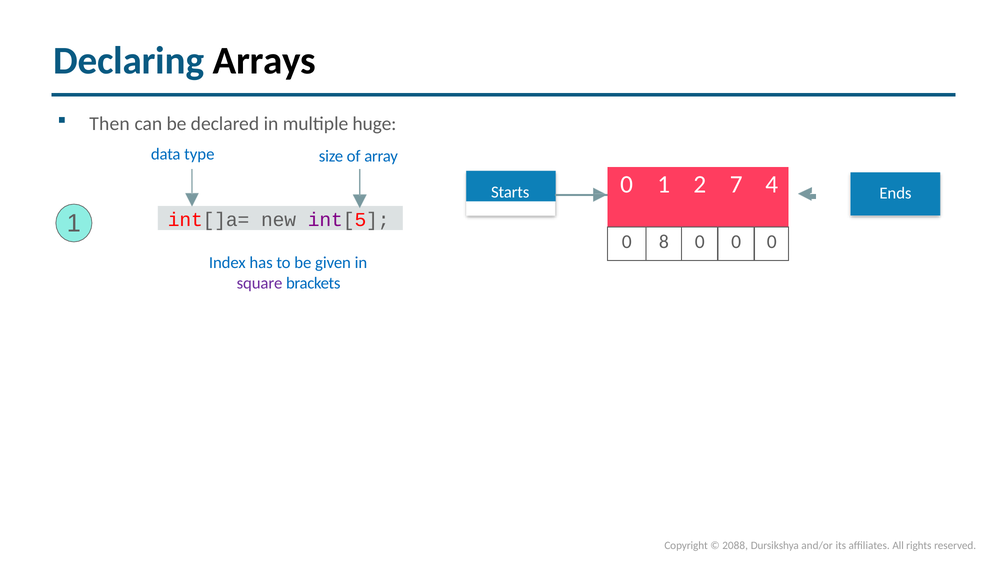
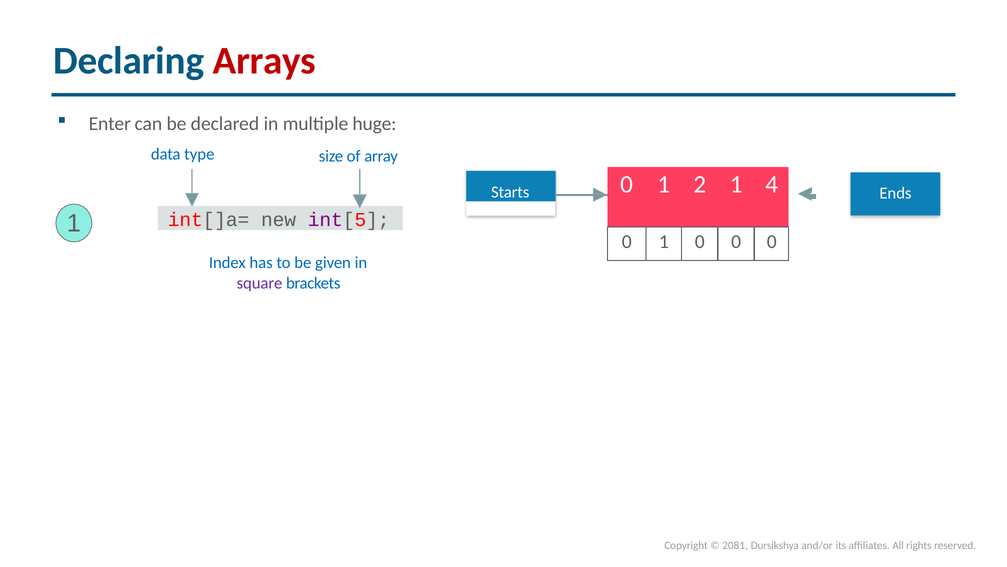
Arrays colour: black -> red (264, 61)
Then: Then -> Enter (110, 124)
2 7: 7 -> 1 (736, 184)
8: 8 -> 1 (664, 242)
2088: 2088 -> 2081 (735, 545)
